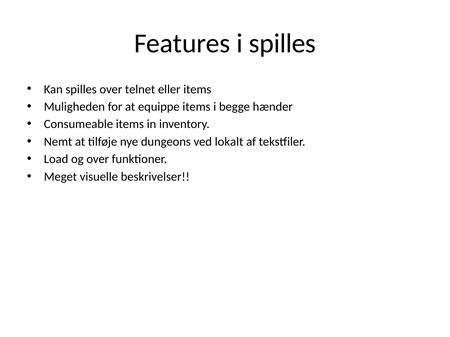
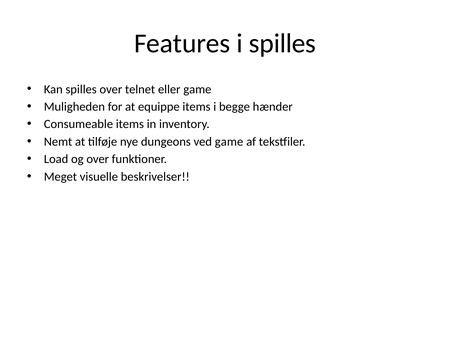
eller items: items -> game (197, 89)
ved lokalt: lokalt -> game (229, 142)
